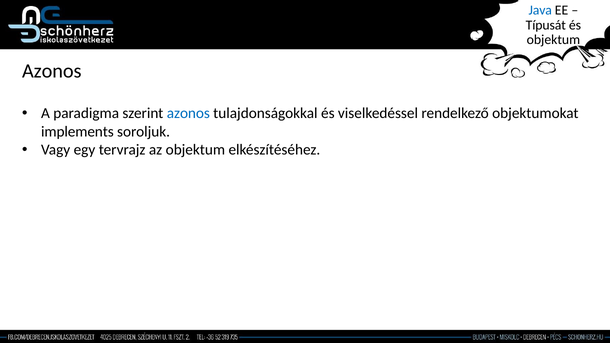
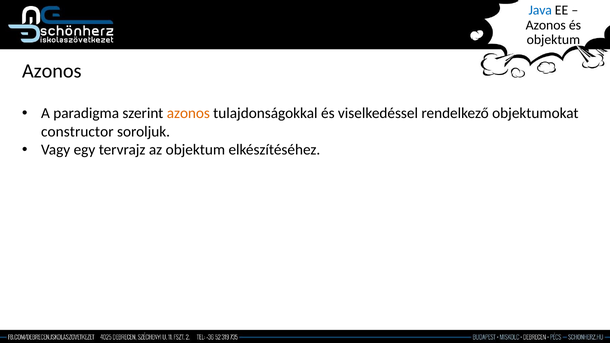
Típusát: Típusát -> Azonos (546, 25)
azonos colour: blue -> orange (188, 113)
implements: implements -> constructor (77, 132)
